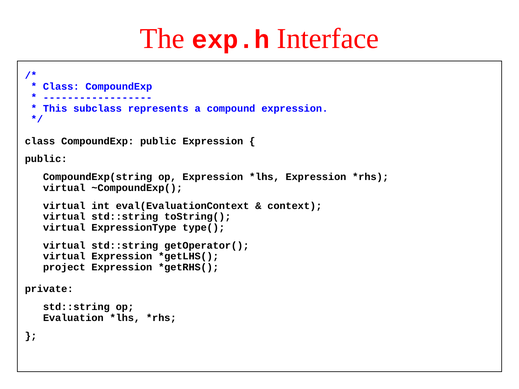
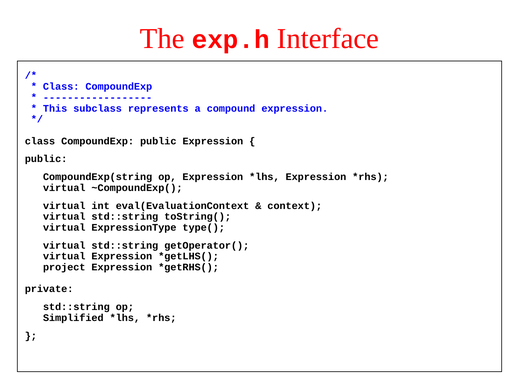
Evaluation: Evaluation -> Simplified (73, 318)
